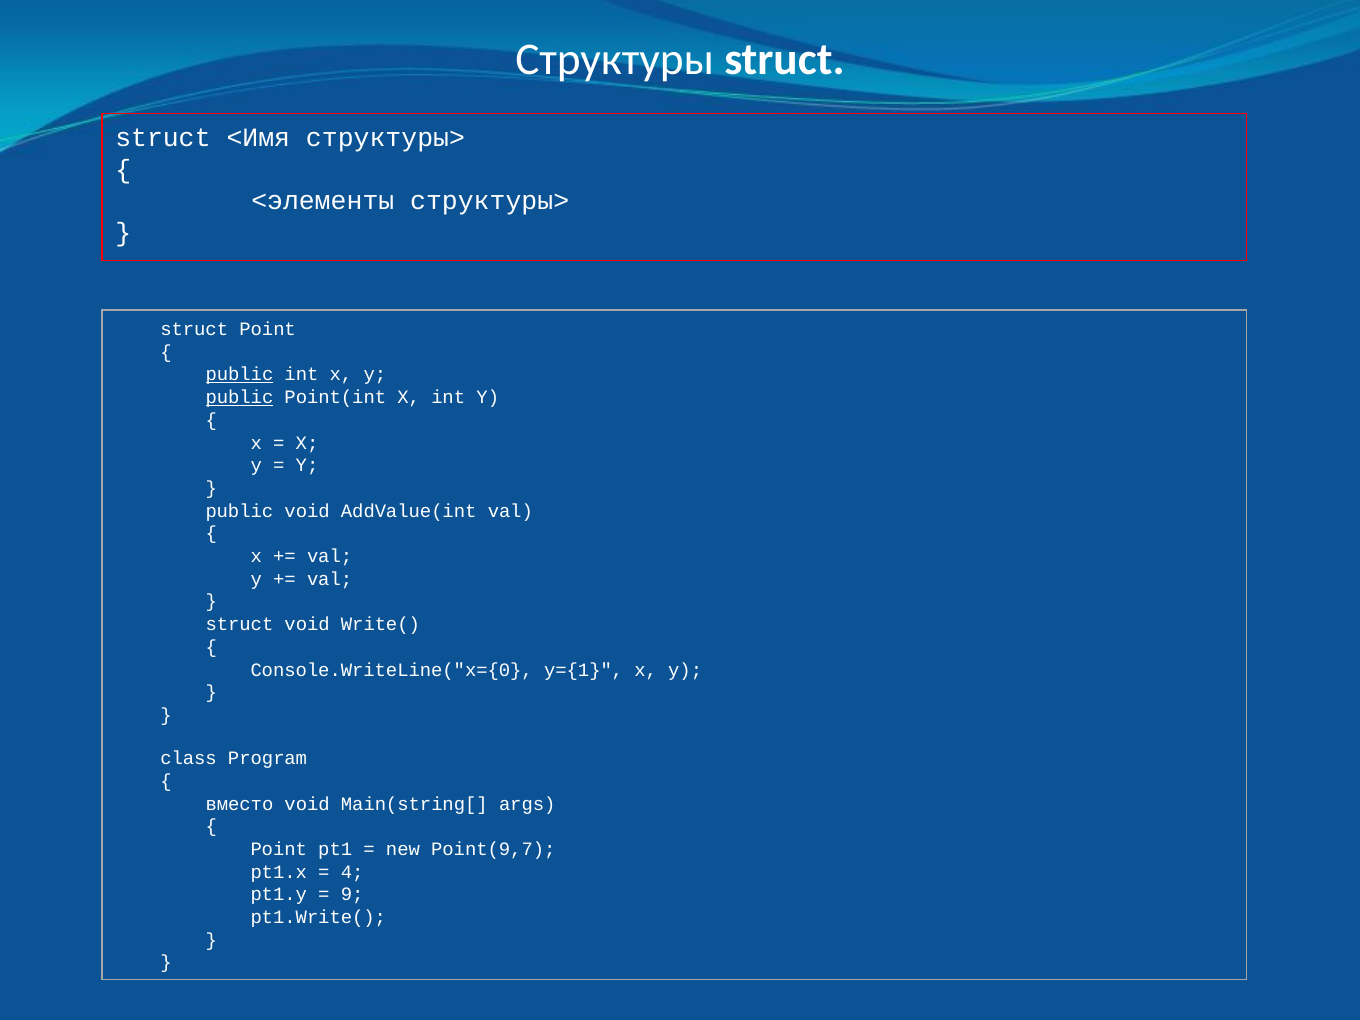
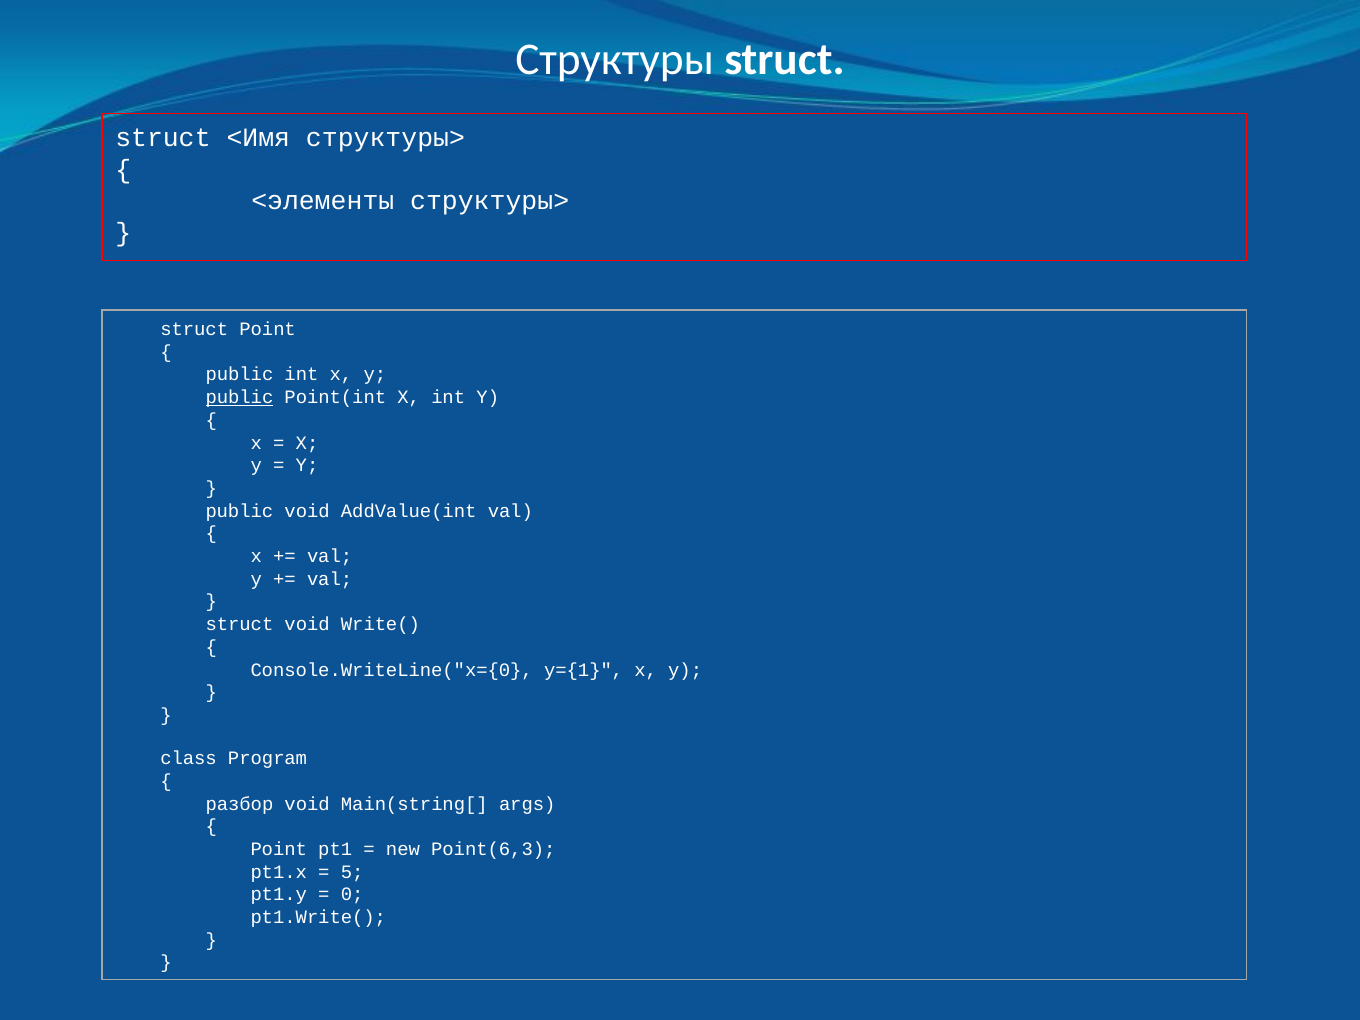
public underline: present -> none (239, 375)
вместо: вместо -> разбор (239, 804)
Point(9,7: Point(9,7 -> Point(6,3 (493, 849)
4: 4 -> 5 (352, 872)
9: 9 -> 0 (352, 895)
